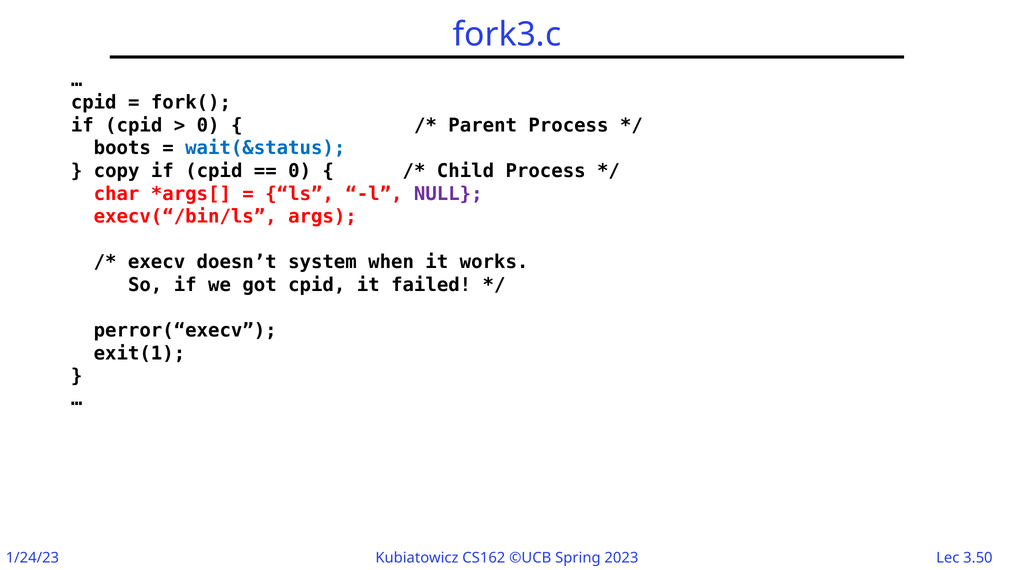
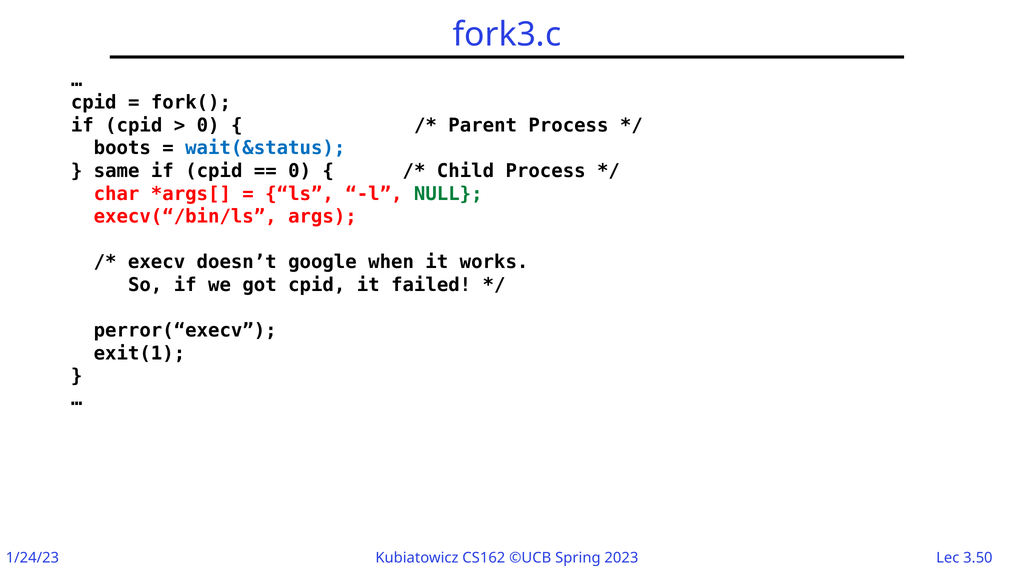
copy: copy -> same (117, 171)
NULL colour: purple -> green (448, 194)
system: system -> google (322, 262)
